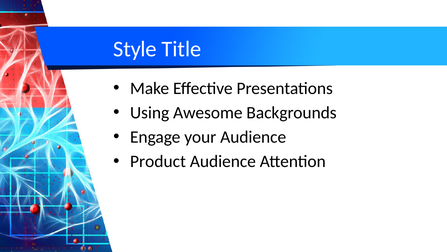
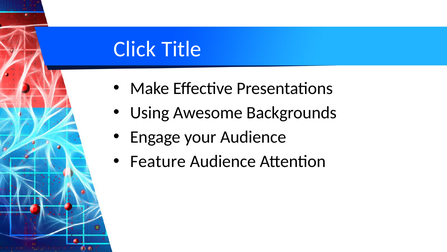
Style: Style -> Click (135, 49)
Product: Product -> Feature (158, 161)
